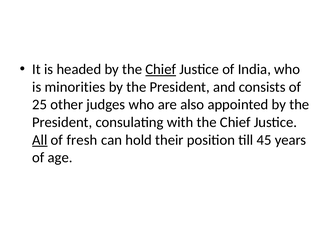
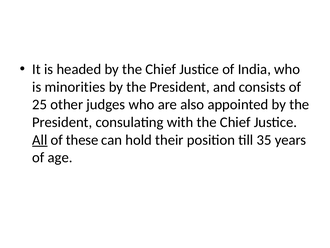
Chief underline: present -> none (161, 69)
fresh: fresh -> these (82, 140)
45: 45 -> 35 (264, 140)
